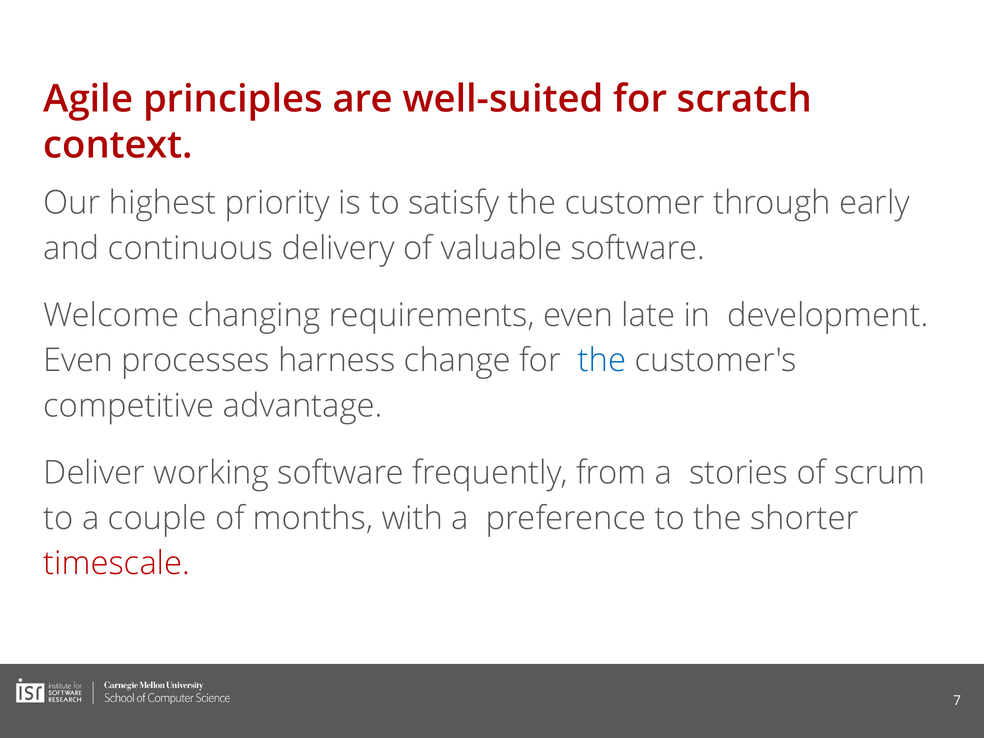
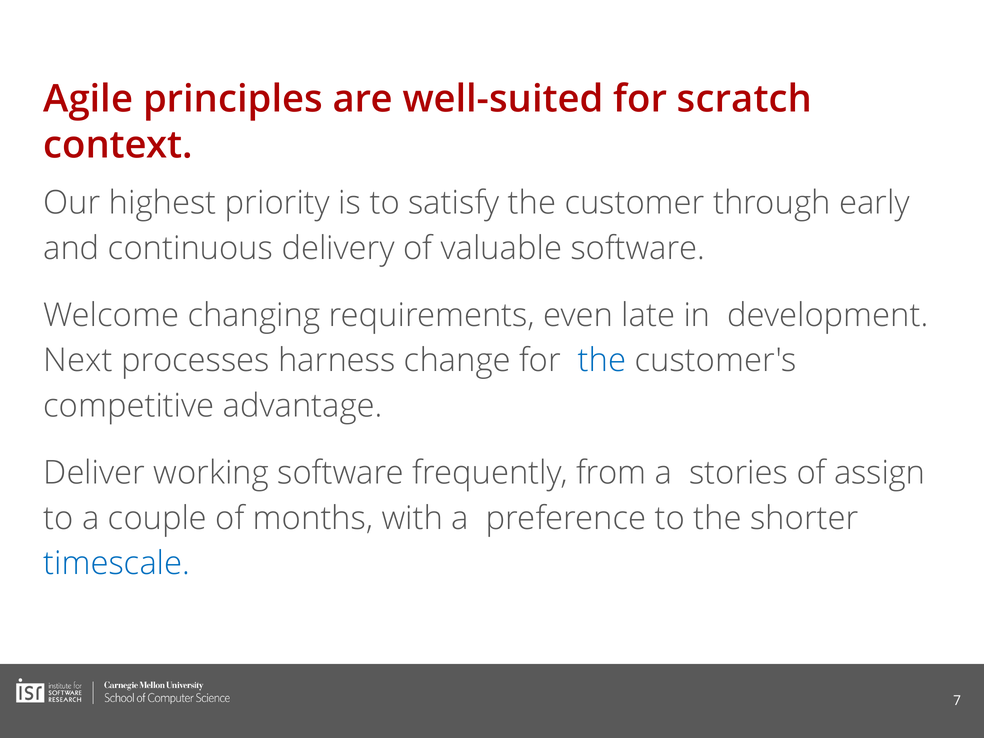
Even: Even -> Next (78, 361)
scrum: scrum -> assign (880, 473)
timescale colour: red -> blue (117, 563)
